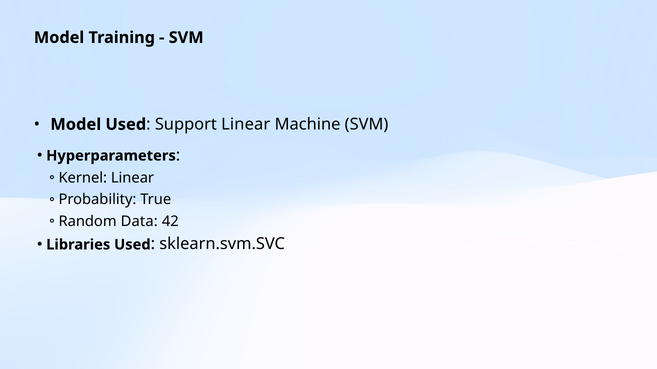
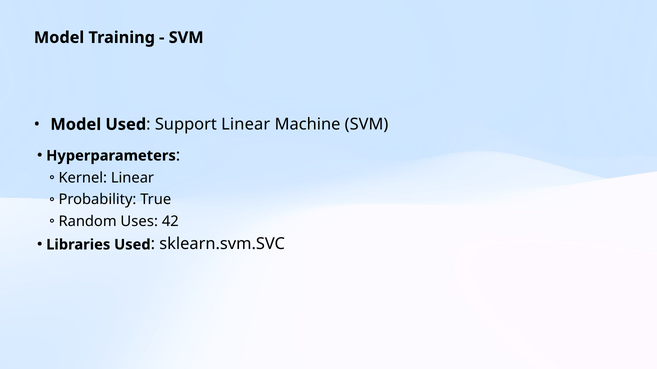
Data: Data -> Uses (139, 222)
